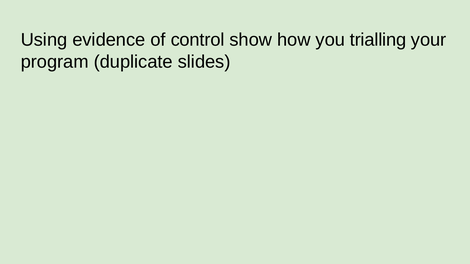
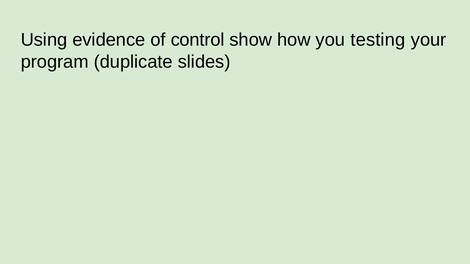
trialling: trialling -> testing (378, 40)
